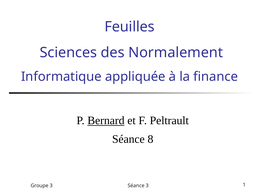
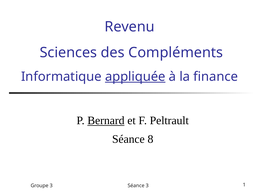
Feuilles: Feuilles -> Revenu (130, 27)
Normalement: Normalement -> Compléments (176, 53)
appliquée underline: none -> present (135, 77)
